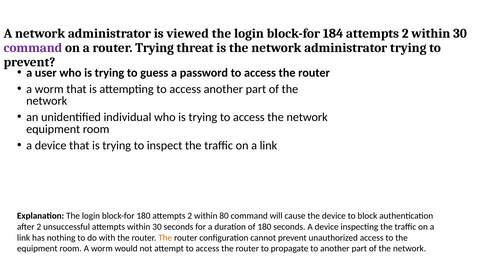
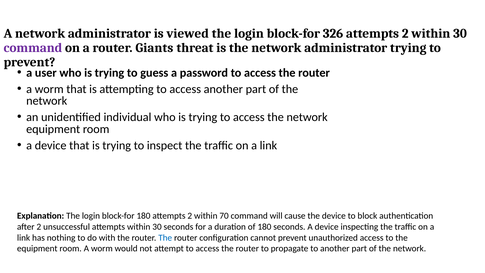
184: 184 -> 326 (333, 34)
router Trying: Trying -> Giants (154, 48)
80: 80 -> 70 (224, 216)
The colour: orange -> blue (165, 238)
